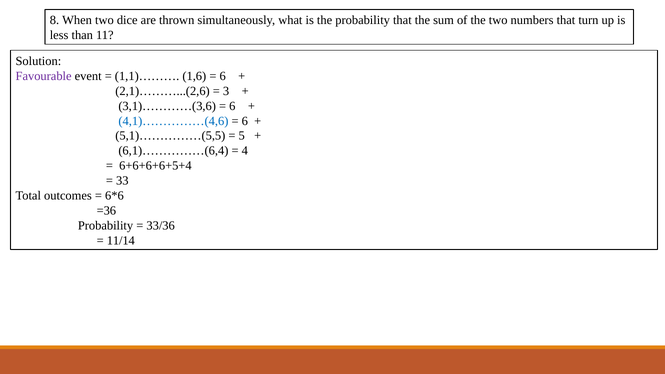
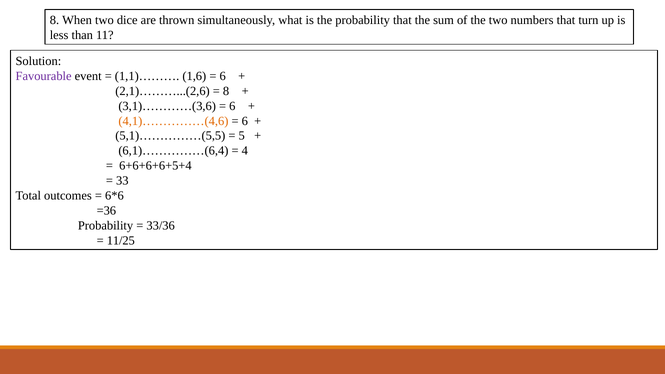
3: 3 -> 8 (226, 91)
4,1)……………(4,6 colour: blue -> orange (173, 121)
11/14: 11/14 -> 11/25 (121, 241)
